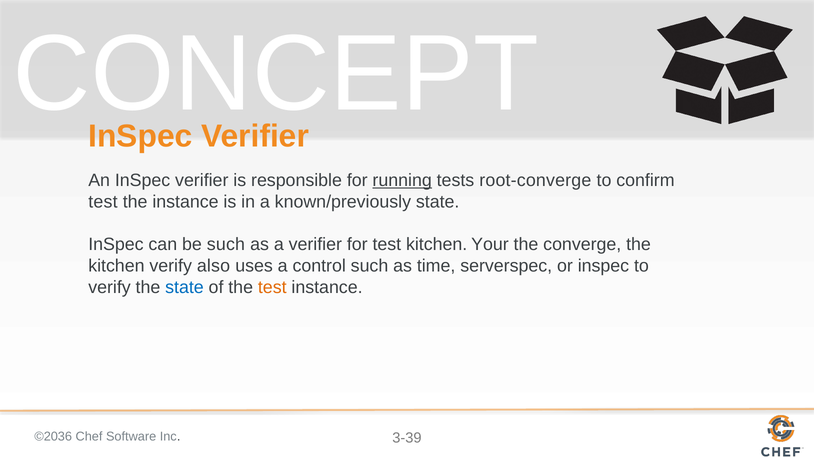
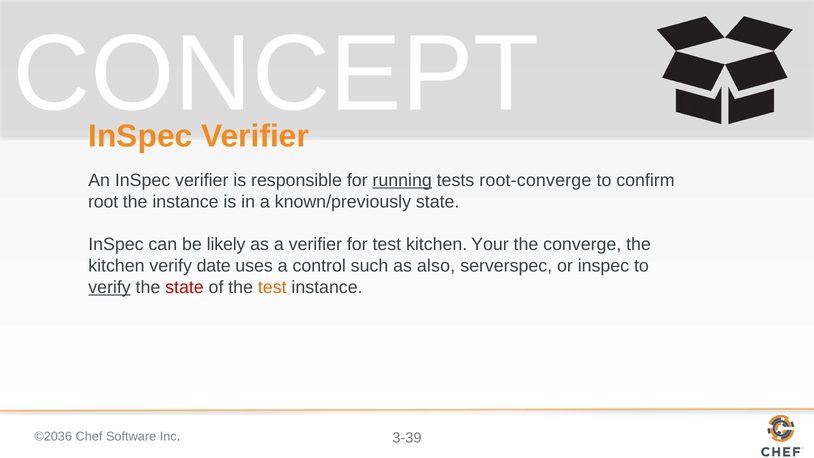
test: test -> root (103, 202)
be such: such -> likely (226, 244)
also: also -> date (214, 266)
time: time -> also (436, 266)
verify underline: none -> present (110, 287)
state colour: blue -> red (184, 287)
